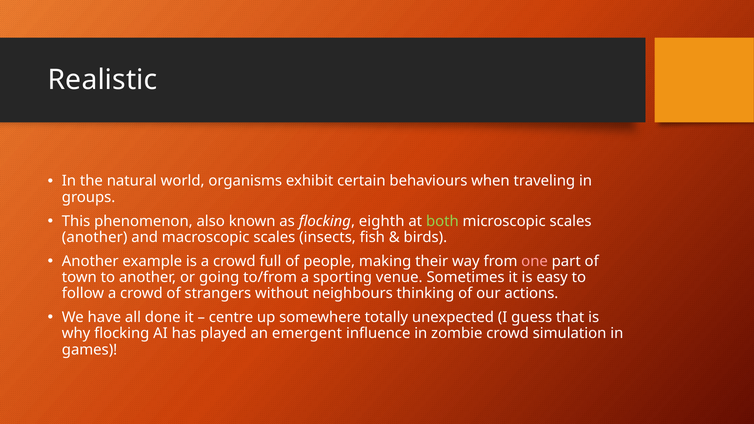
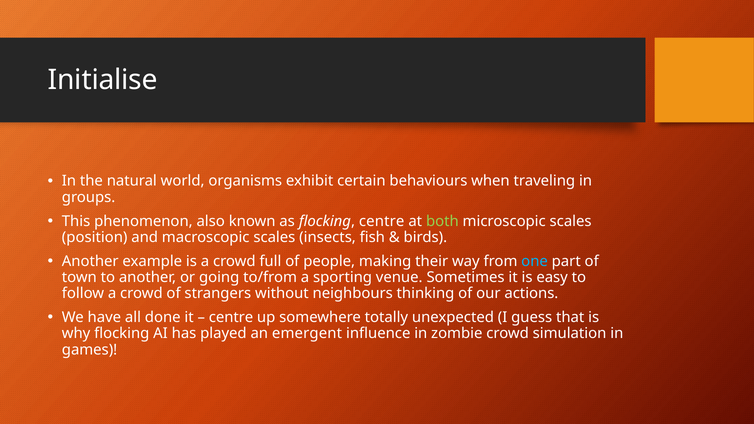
Realistic: Realistic -> Initialise (103, 80)
flocking eighth: eighth -> centre (382, 221)
another: another -> position (95, 237)
one colour: pink -> light blue (535, 261)
